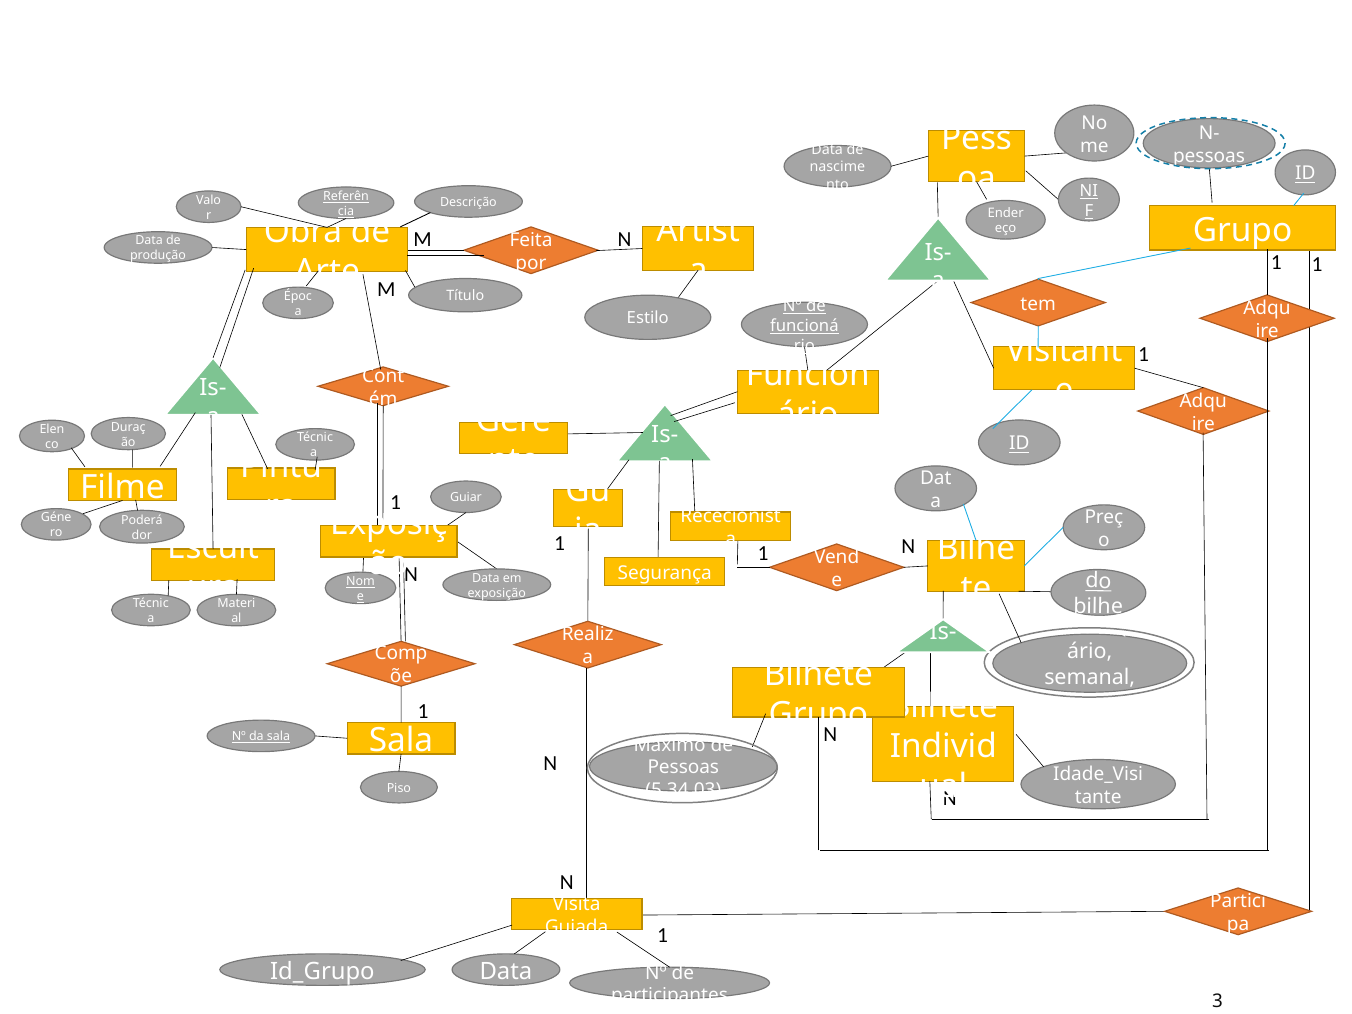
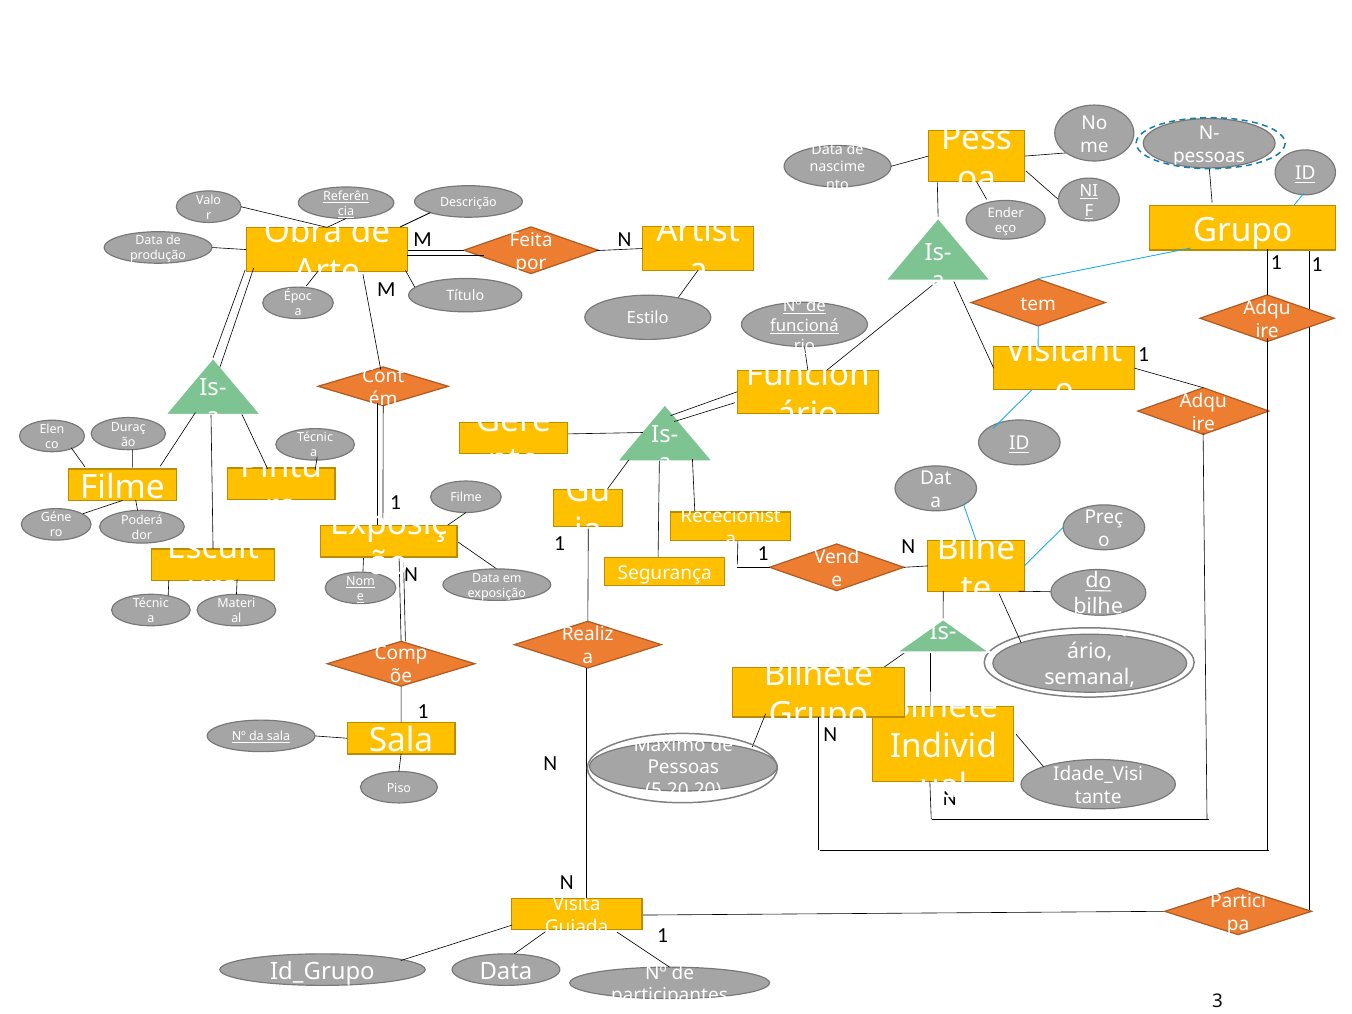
Guiar: Guiar -> Filme (466, 498)
5,34,03: 5,34,03 -> 5,20,20 (683, 791)
